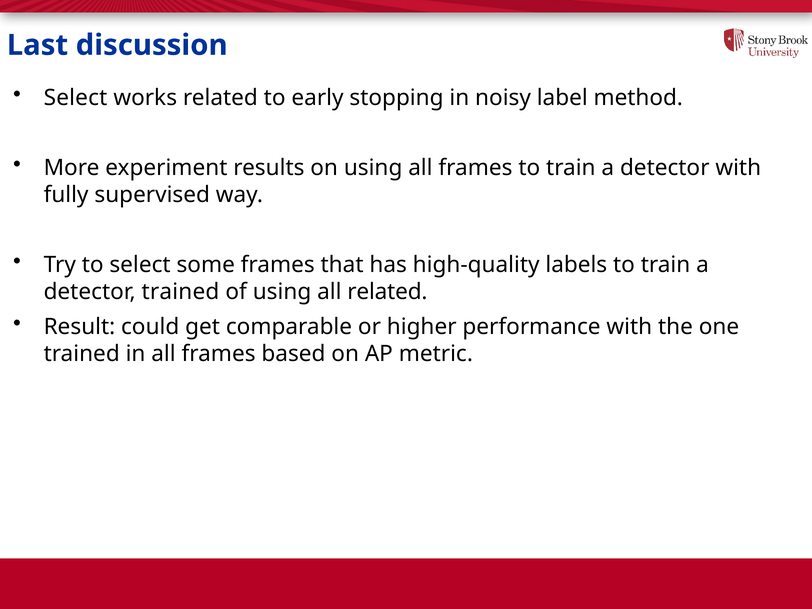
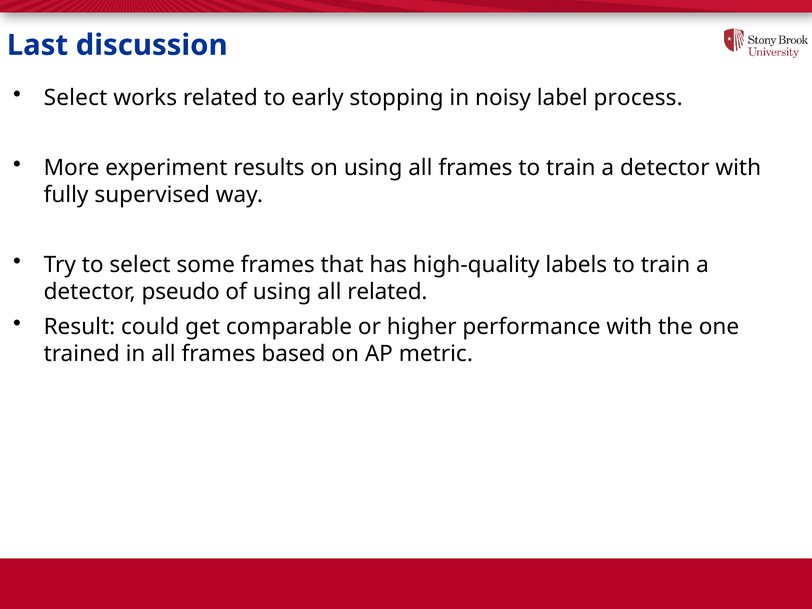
method: method -> process (638, 98)
detector trained: trained -> pseudo (181, 292)
